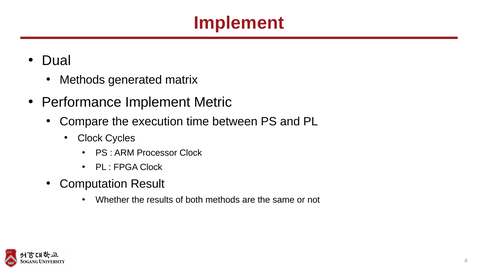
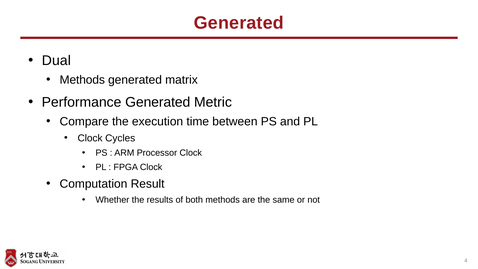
Implement: Implement -> Generated (239, 23)
Performance Implement: Implement -> Generated (158, 102)
